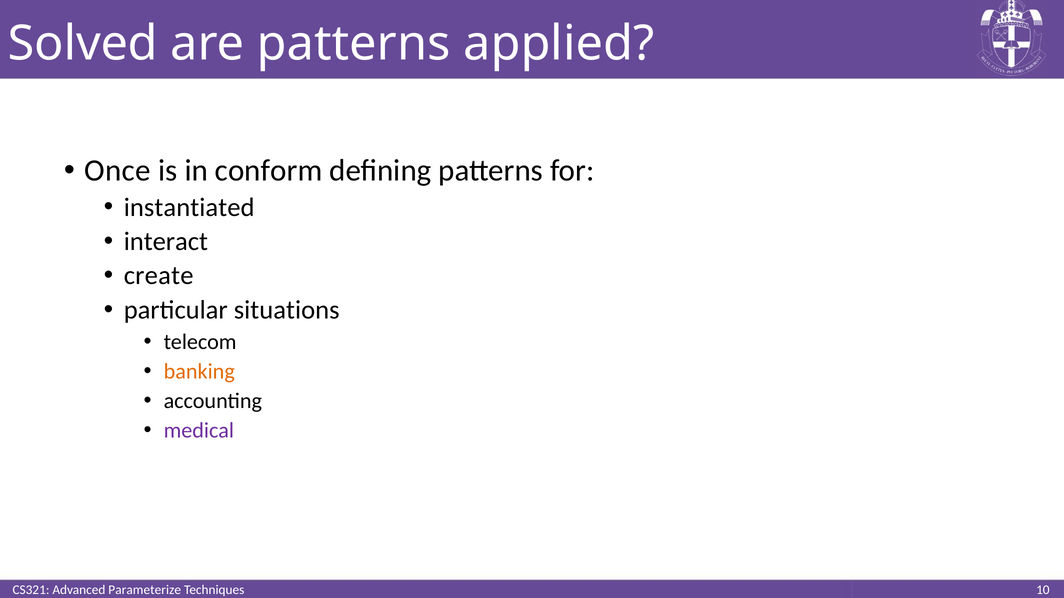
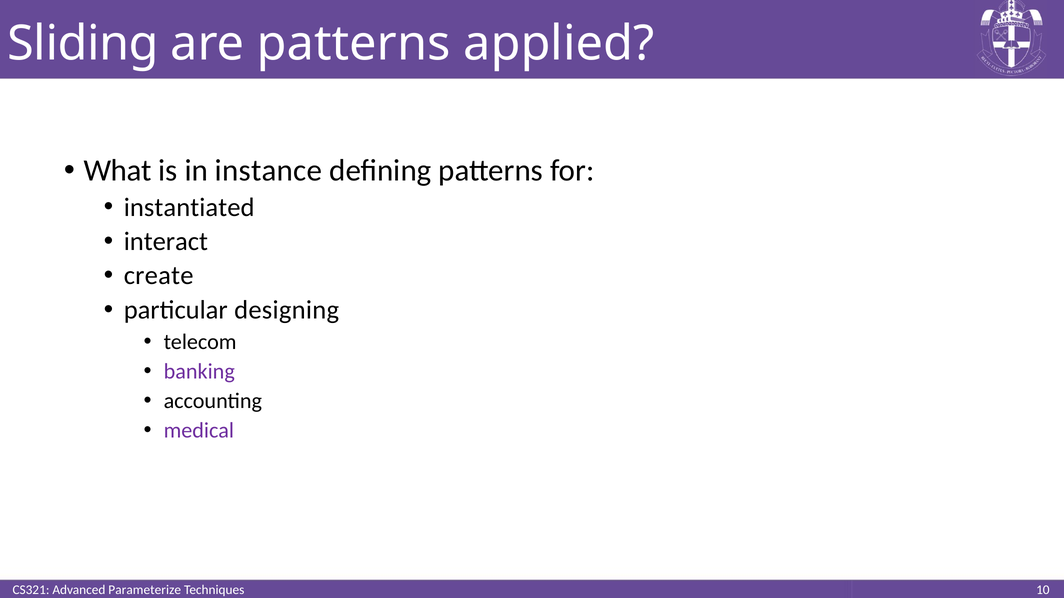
Solved: Solved -> Sliding (83, 44)
Once: Once -> What (118, 171)
conform: conform -> instance (269, 171)
situations: situations -> designing (287, 310)
banking colour: orange -> purple (199, 372)
